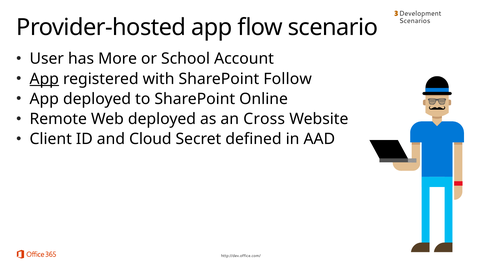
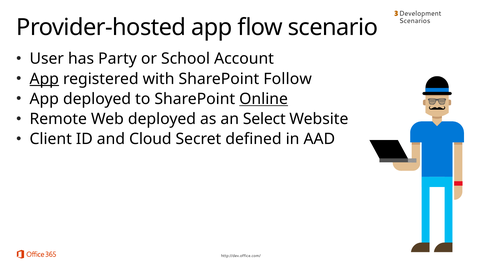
More: More -> Party (118, 59)
Online underline: none -> present (264, 99)
Cross: Cross -> Select (264, 119)
